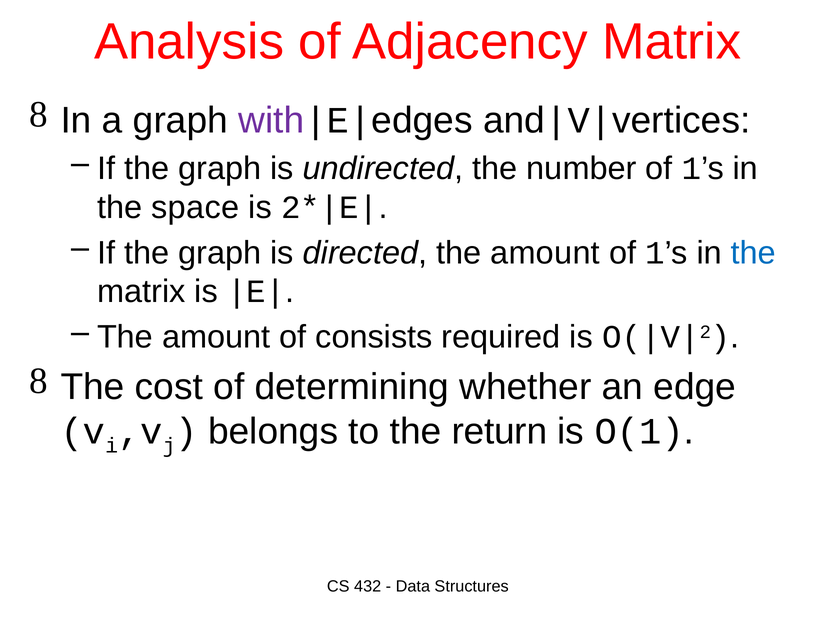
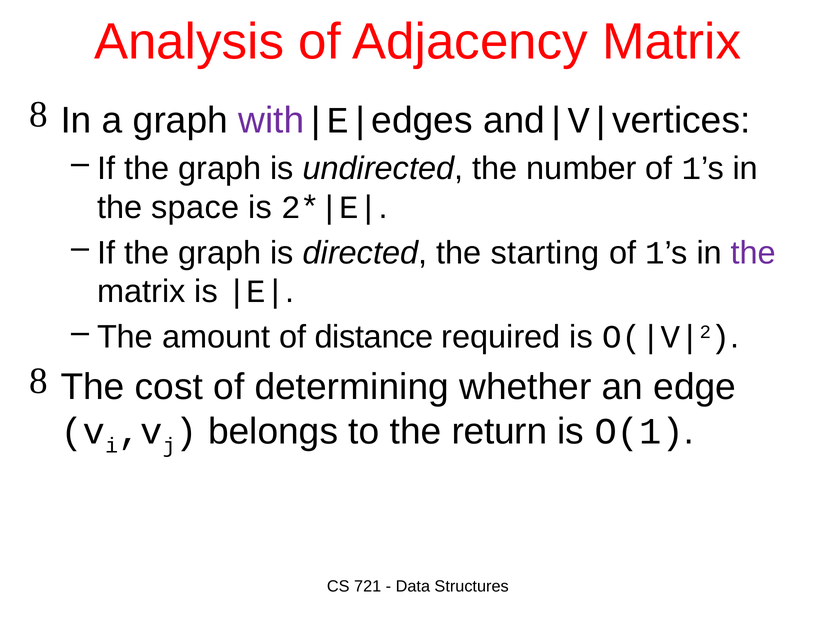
directed the amount: amount -> starting (545, 253)
the colour: blue -> purple (753, 253)
consists: consists -> distance (374, 337)
432: 432 -> 721 (368, 586)
